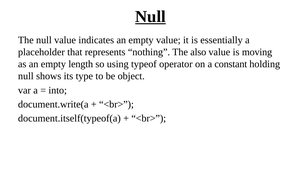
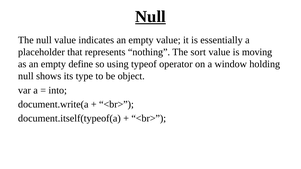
also: also -> sort (198, 52)
length: length -> define (81, 64)
constant: constant -> window (231, 64)
